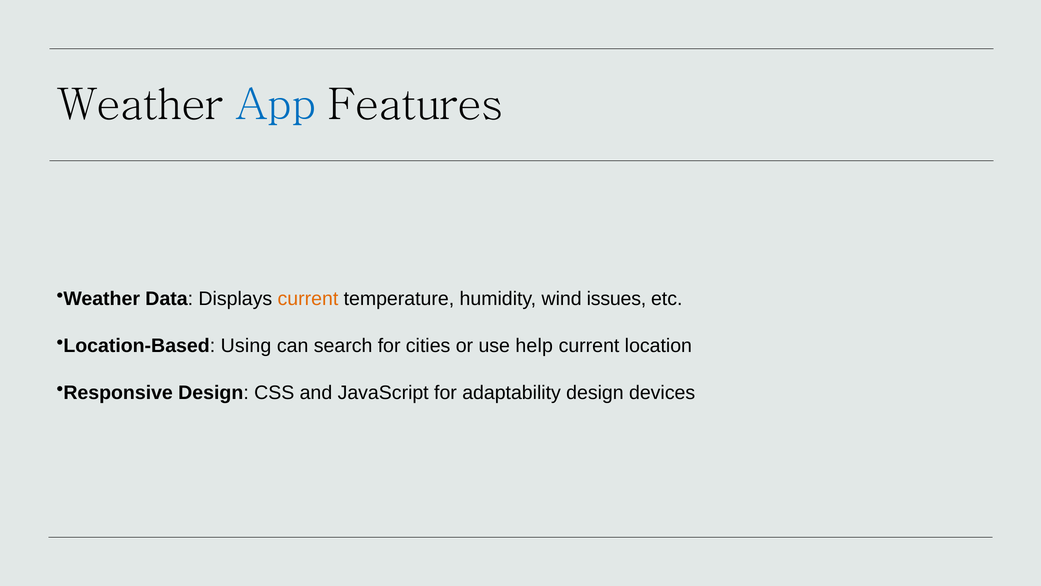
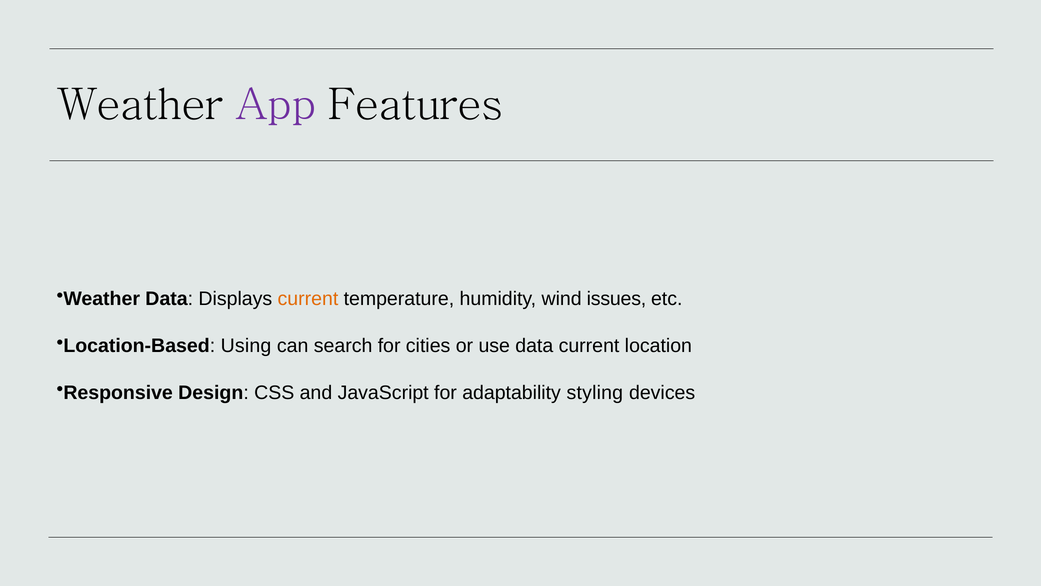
App colour: blue -> purple (276, 105)
use help: help -> data (534, 346)
adaptability design: design -> styling (595, 392)
